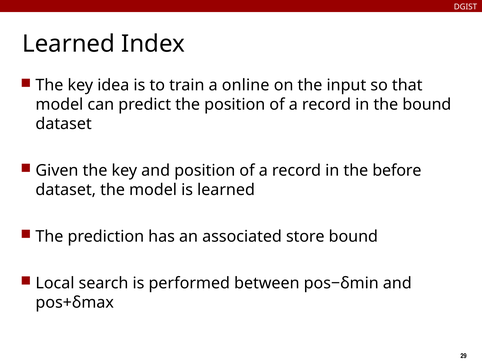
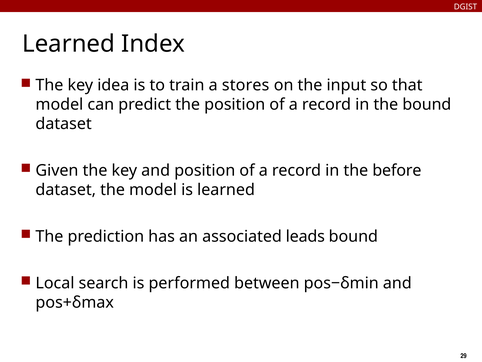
online: online -> stores (246, 85)
store: store -> leads (305, 236)
